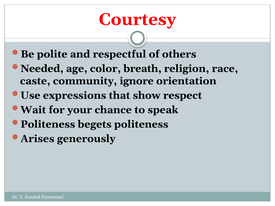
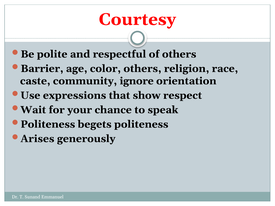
Needed: Needed -> Barrier (42, 69)
color breath: breath -> others (142, 69)
